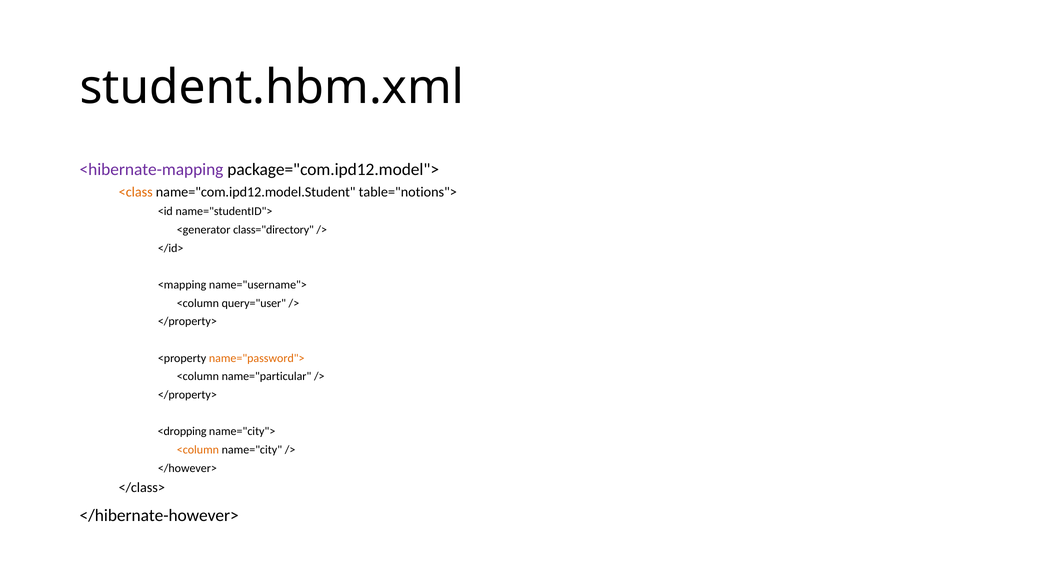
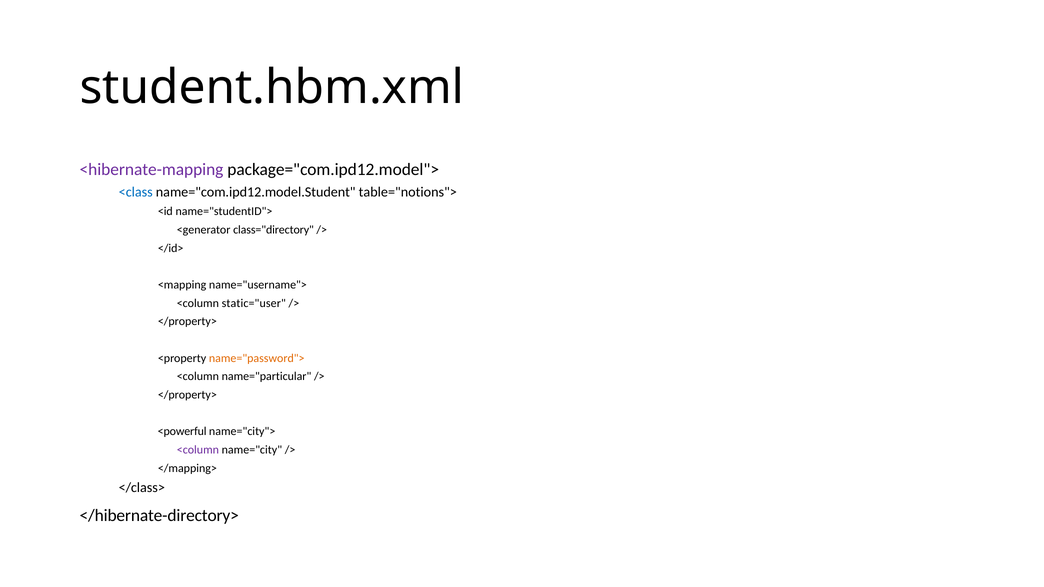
<class colour: orange -> blue (136, 192)
query="user: query="user -> static="user (254, 303)
<dropping: <dropping -> <powerful (182, 432)
<column colour: orange -> purple (198, 450)
</however>: </however> -> </mapping> (187, 468)
</hibernate-however>: </hibernate-however> -> </hibernate-directory> (159, 516)
